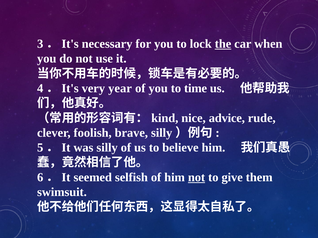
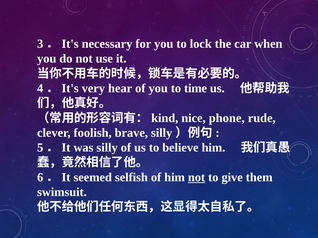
the underline: present -> none (223, 44)
year: year -> hear (120, 88)
advice: advice -> phone (227, 118)
